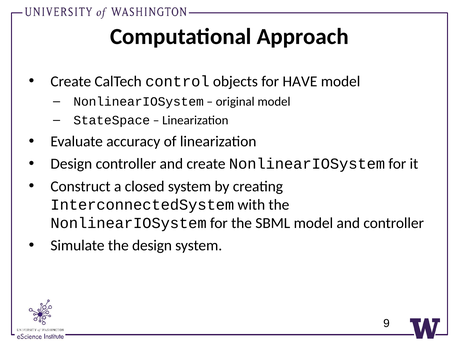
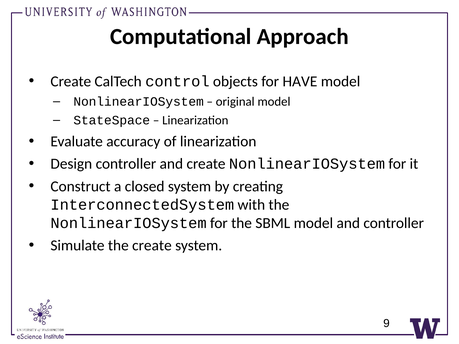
the design: design -> create (152, 246)
